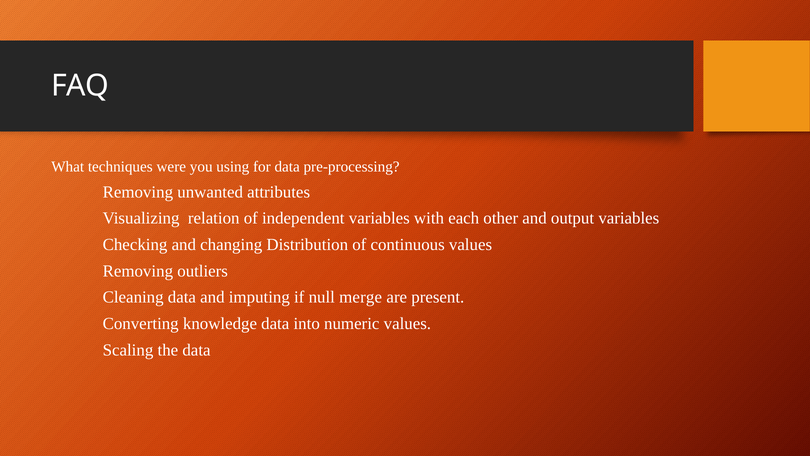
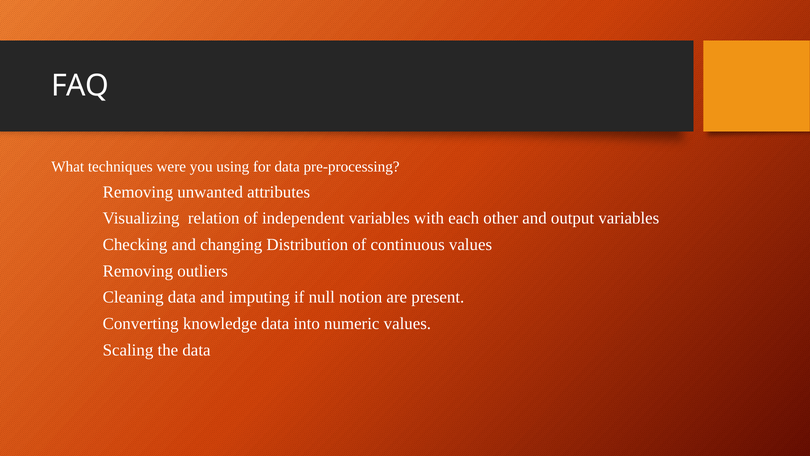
merge: merge -> notion (361, 297)
